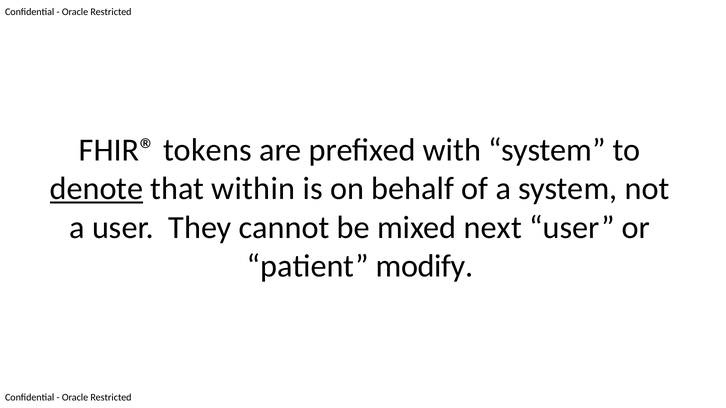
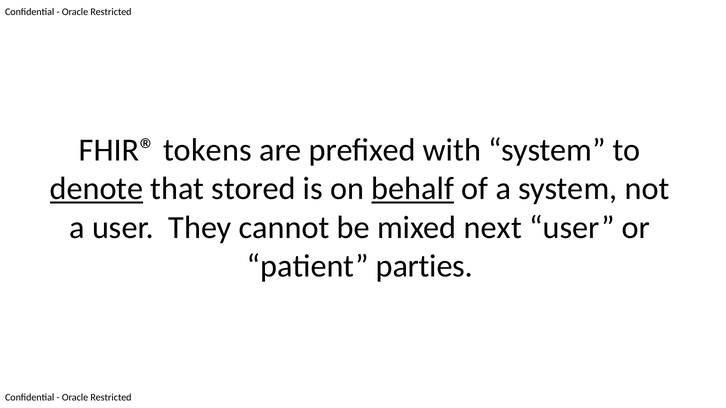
within: within -> stored (254, 189)
behalf underline: none -> present (413, 189)
modify: modify -> parties (424, 266)
